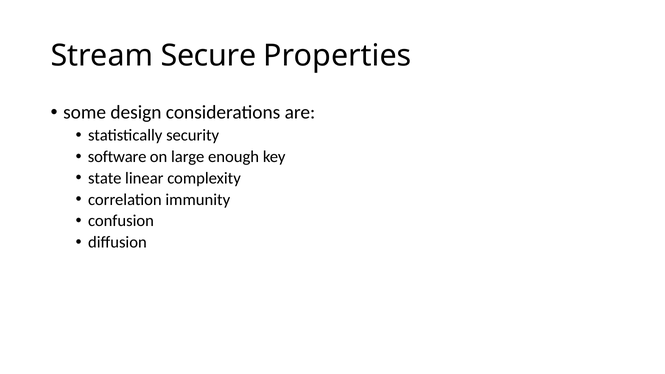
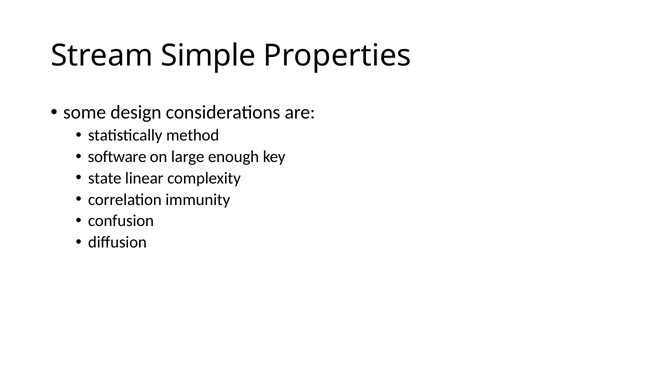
Secure: Secure -> Simple (208, 56)
security: security -> method (193, 135)
